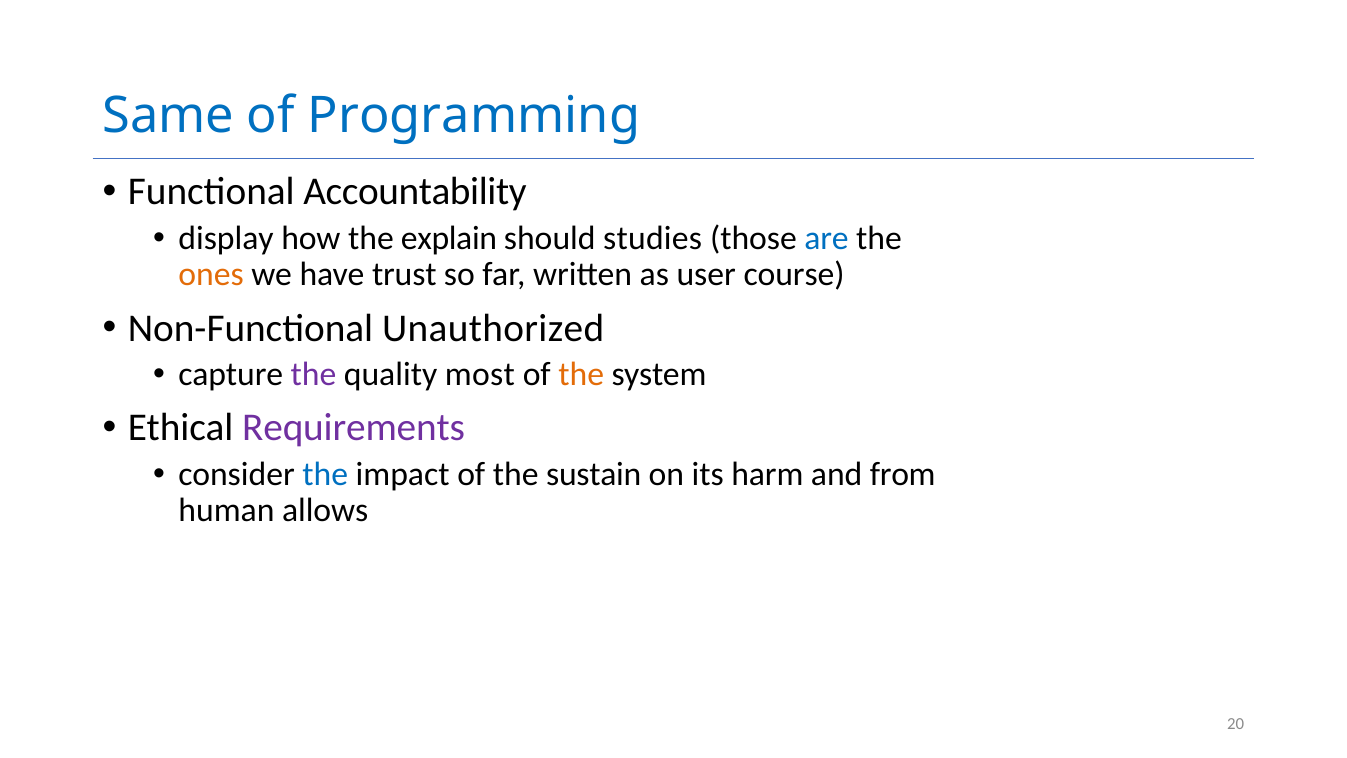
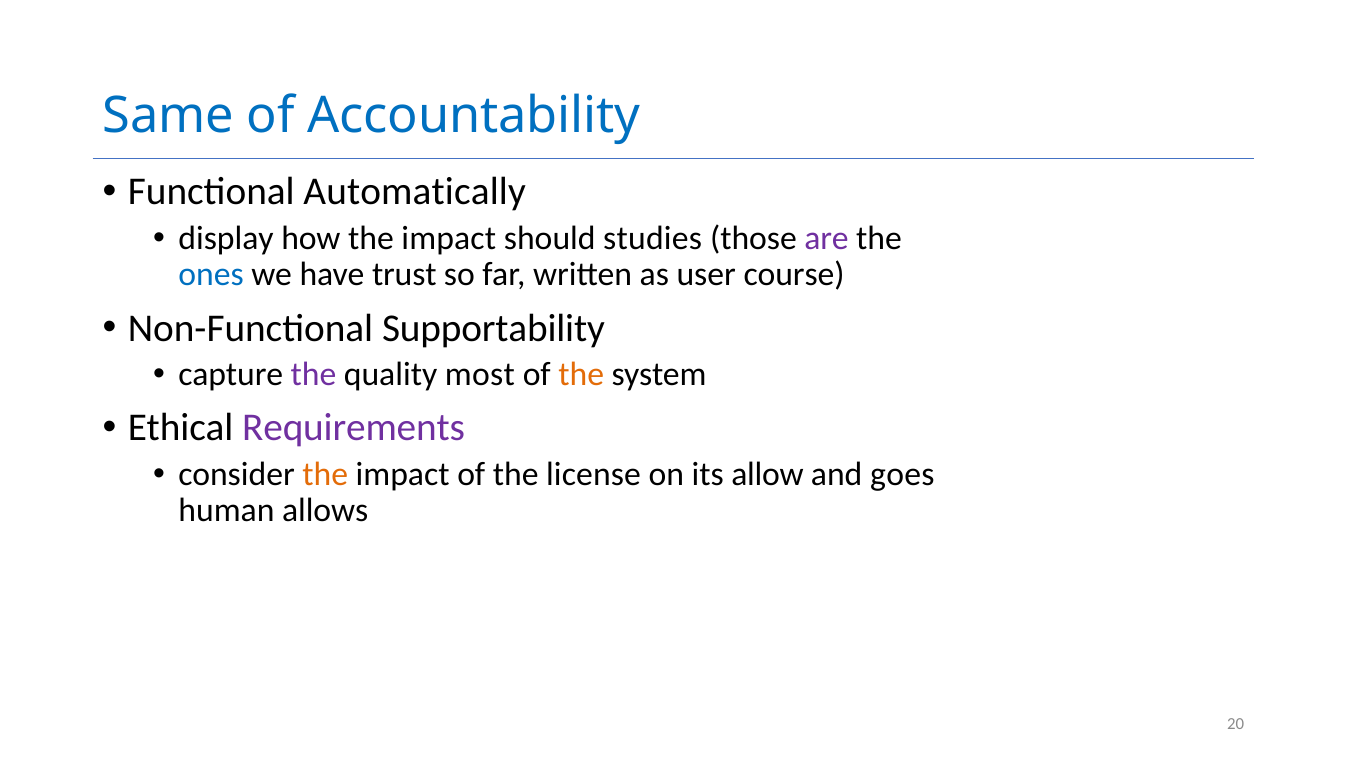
Programming: Programming -> Accountability (474, 116)
Accountability: Accountability -> Automatically (415, 192)
how the explain: explain -> impact (449, 238)
are colour: blue -> purple (827, 238)
ones colour: orange -> blue (211, 275)
Unauthorized: Unauthorized -> Supportability (493, 328)
the colour: blue -> orange (325, 474)
sustain: sustain -> license (594, 474)
harm: harm -> allow (767, 474)
from: from -> goes (902, 474)
